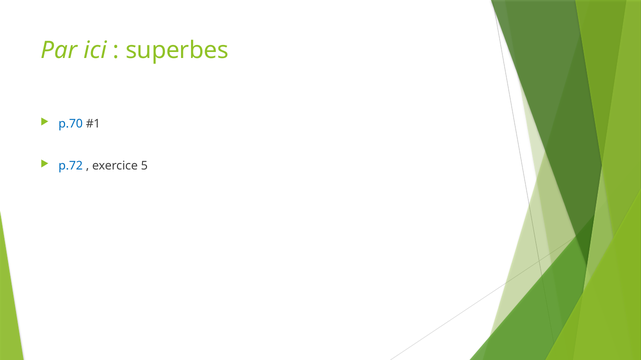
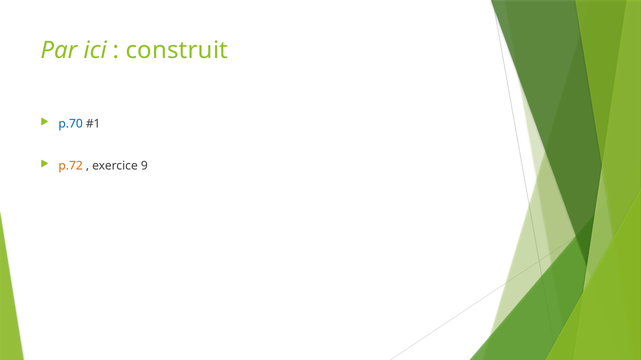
superbes: superbes -> construit (177, 51)
p.72 colour: blue -> orange (71, 166)
5: 5 -> 9 (144, 166)
